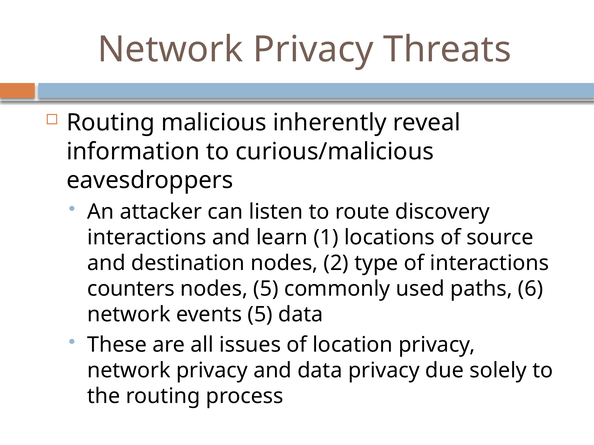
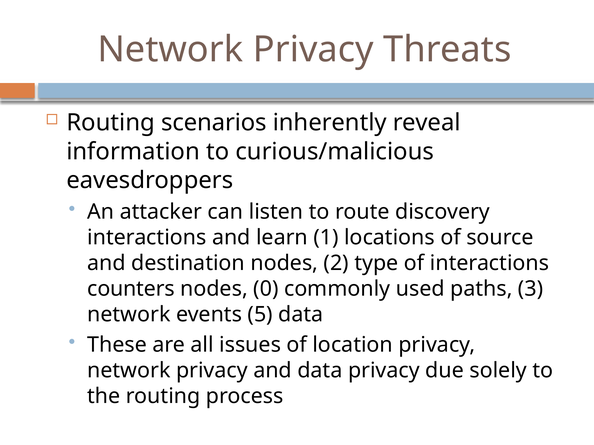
malicious: malicious -> scenarios (214, 123)
nodes 5: 5 -> 0 (266, 289)
6: 6 -> 3 (531, 289)
